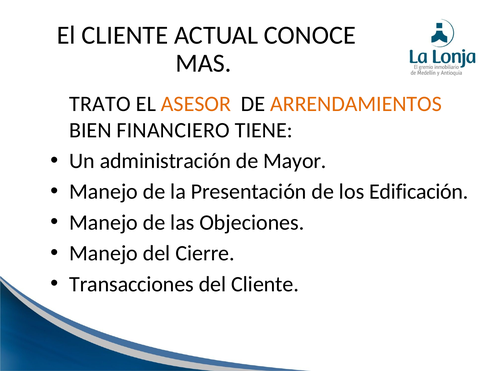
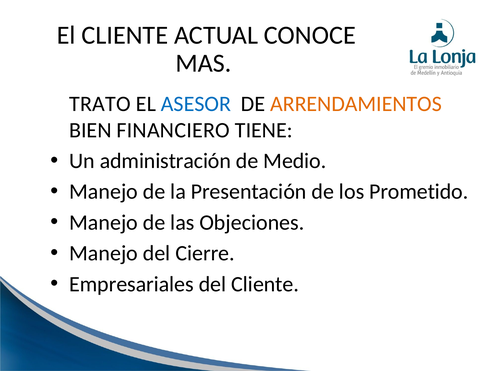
ASESOR colour: orange -> blue (196, 104)
Mayor: Mayor -> Medio (295, 161)
Edificación: Edificación -> Prometido (419, 192)
Transacciones: Transacciones -> Empresariales (131, 284)
